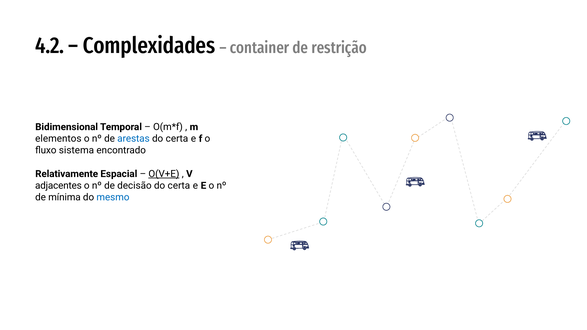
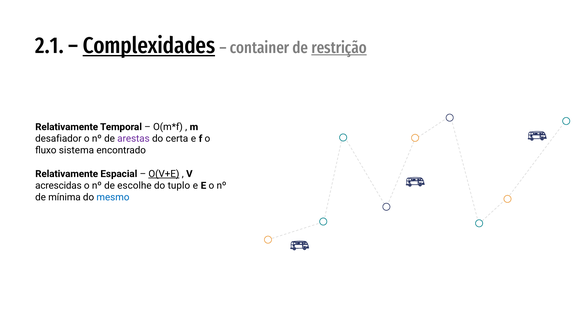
4.2: 4.2 -> 2.1 (49, 46)
Complexidades underline: none -> present (149, 46)
restrição underline: none -> present (339, 48)
Bidimensional: Bidimensional -> Relativamente (67, 127)
elementos: elementos -> desafiador (58, 139)
arestas colour: blue -> purple (133, 139)
adjacentes: adjacentes -> acrescidas (58, 186)
decisão: decisão -> escolhe (134, 186)
certa: certa -> tuplo (179, 186)
